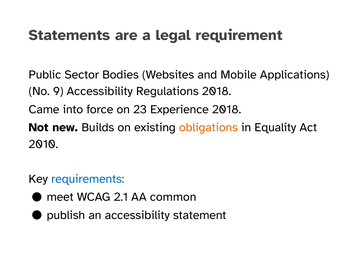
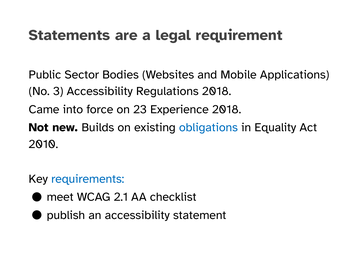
9: 9 -> 3 (58, 91)
obligations colour: orange -> blue (208, 128)
common: common -> checklist (173, 197)
